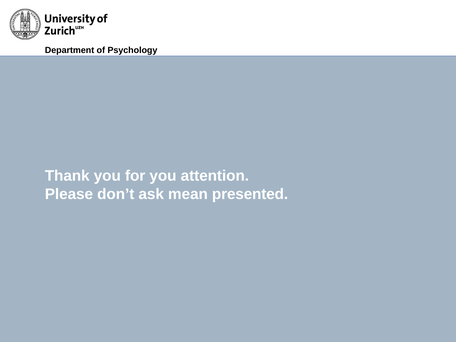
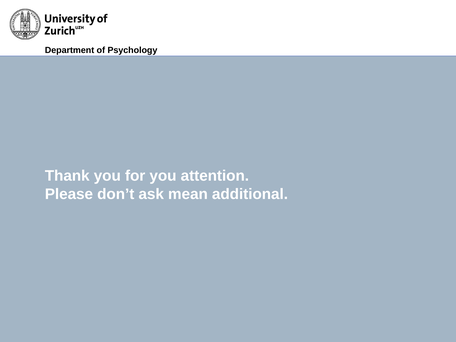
presented: presented -> additional (250, 194)
